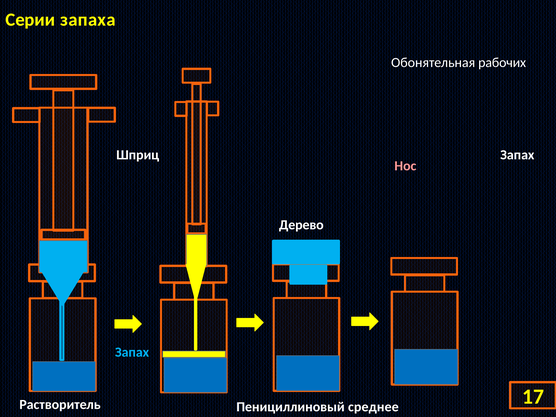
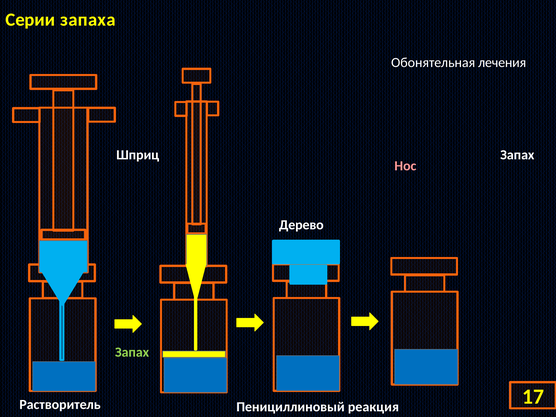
рабочих: рабочих -> лечения (502, 63)
Запах colour: light blue -> light green (132, 352)
среднее: среднее -> реакция (373, 407)
